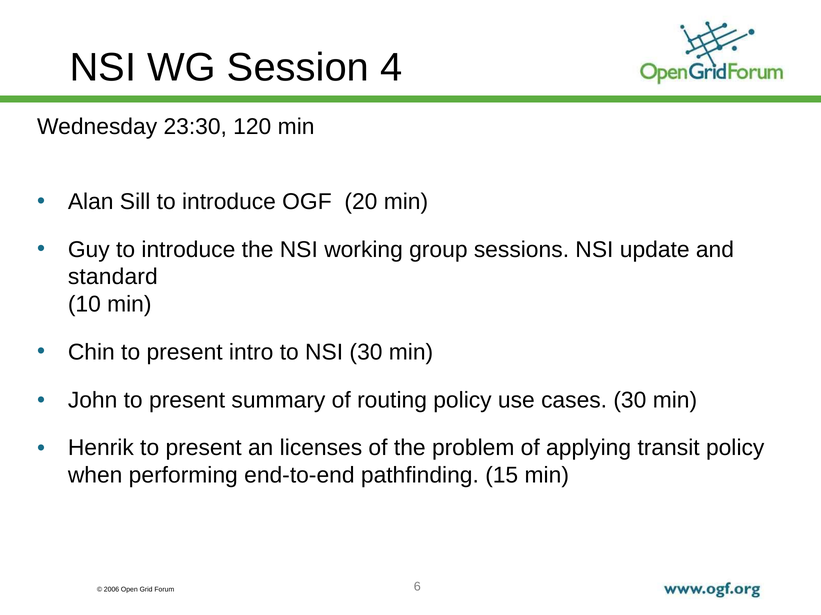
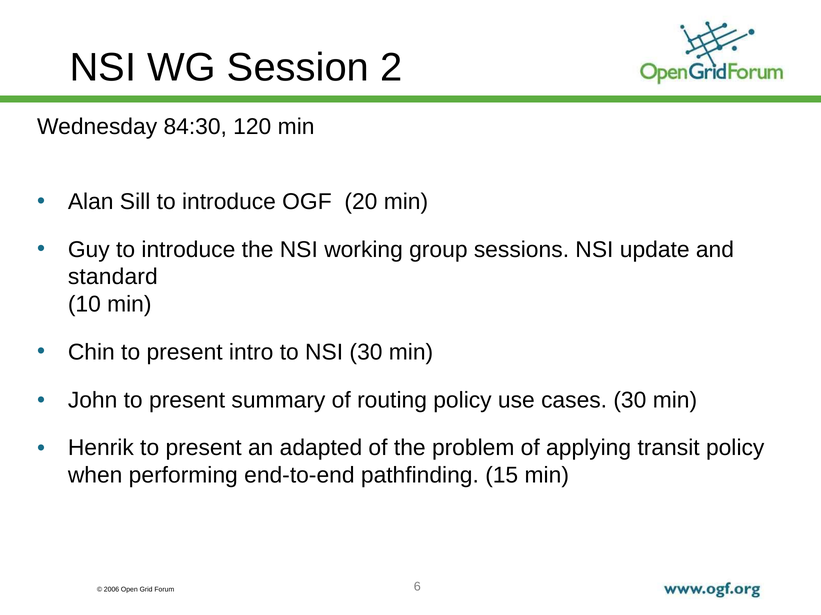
4: 4 -> 2 (391, 68)
23:30: 23:30 -> 84:30 (195, 127)
licenses: licenses -> adapted (321, 448)
